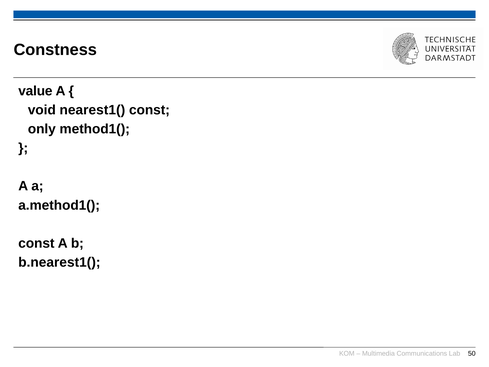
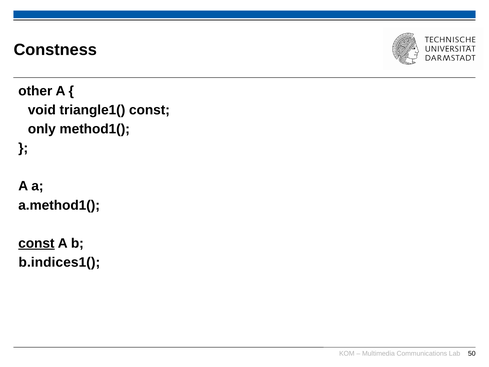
value: value -> other (35, 91)
nearest1(: nearest1( -> triangle1( (92, 110)
const underline: none -> present (36, 243)
b.nearest1(: b.nearest1( -> b.indices1( (59, 262)
